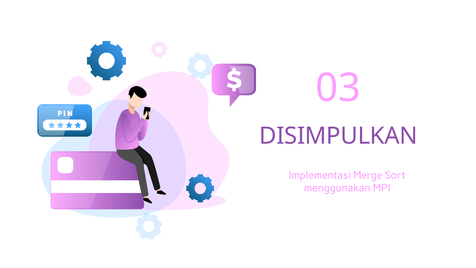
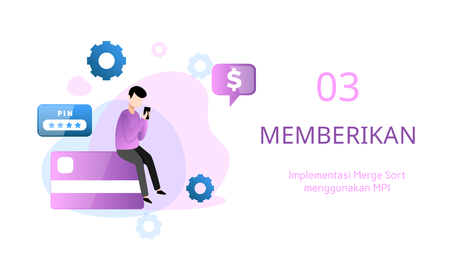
DISIMPULKAN: DISIMPULKAN -> MEMBERIKAN (338, 136)
